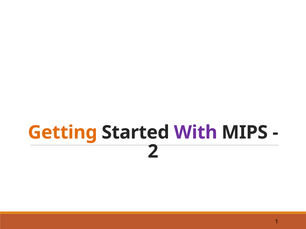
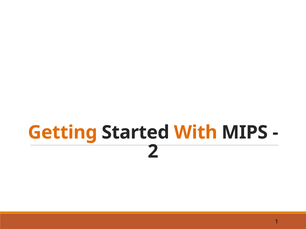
With colour: purple -> orange (196, 133)
